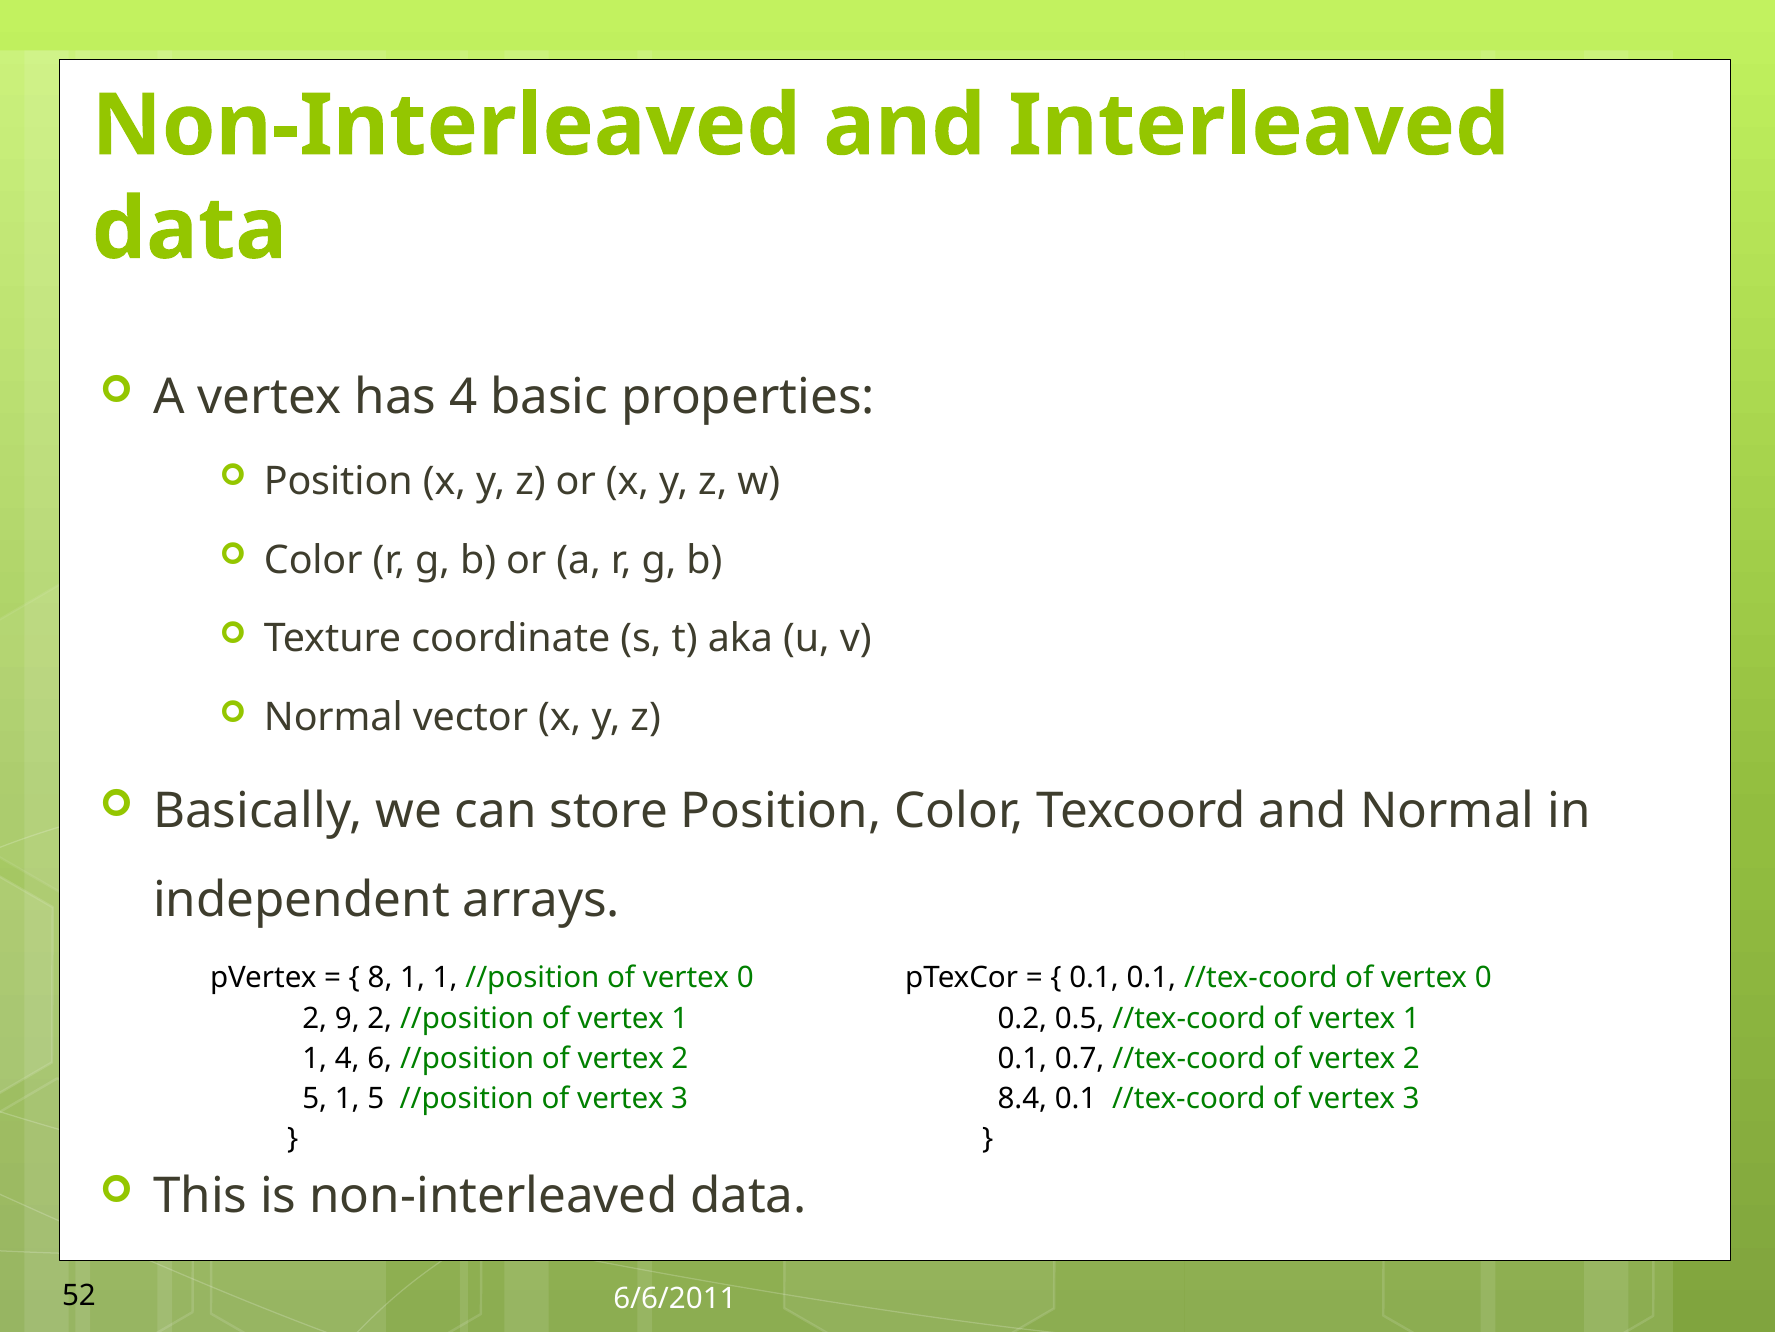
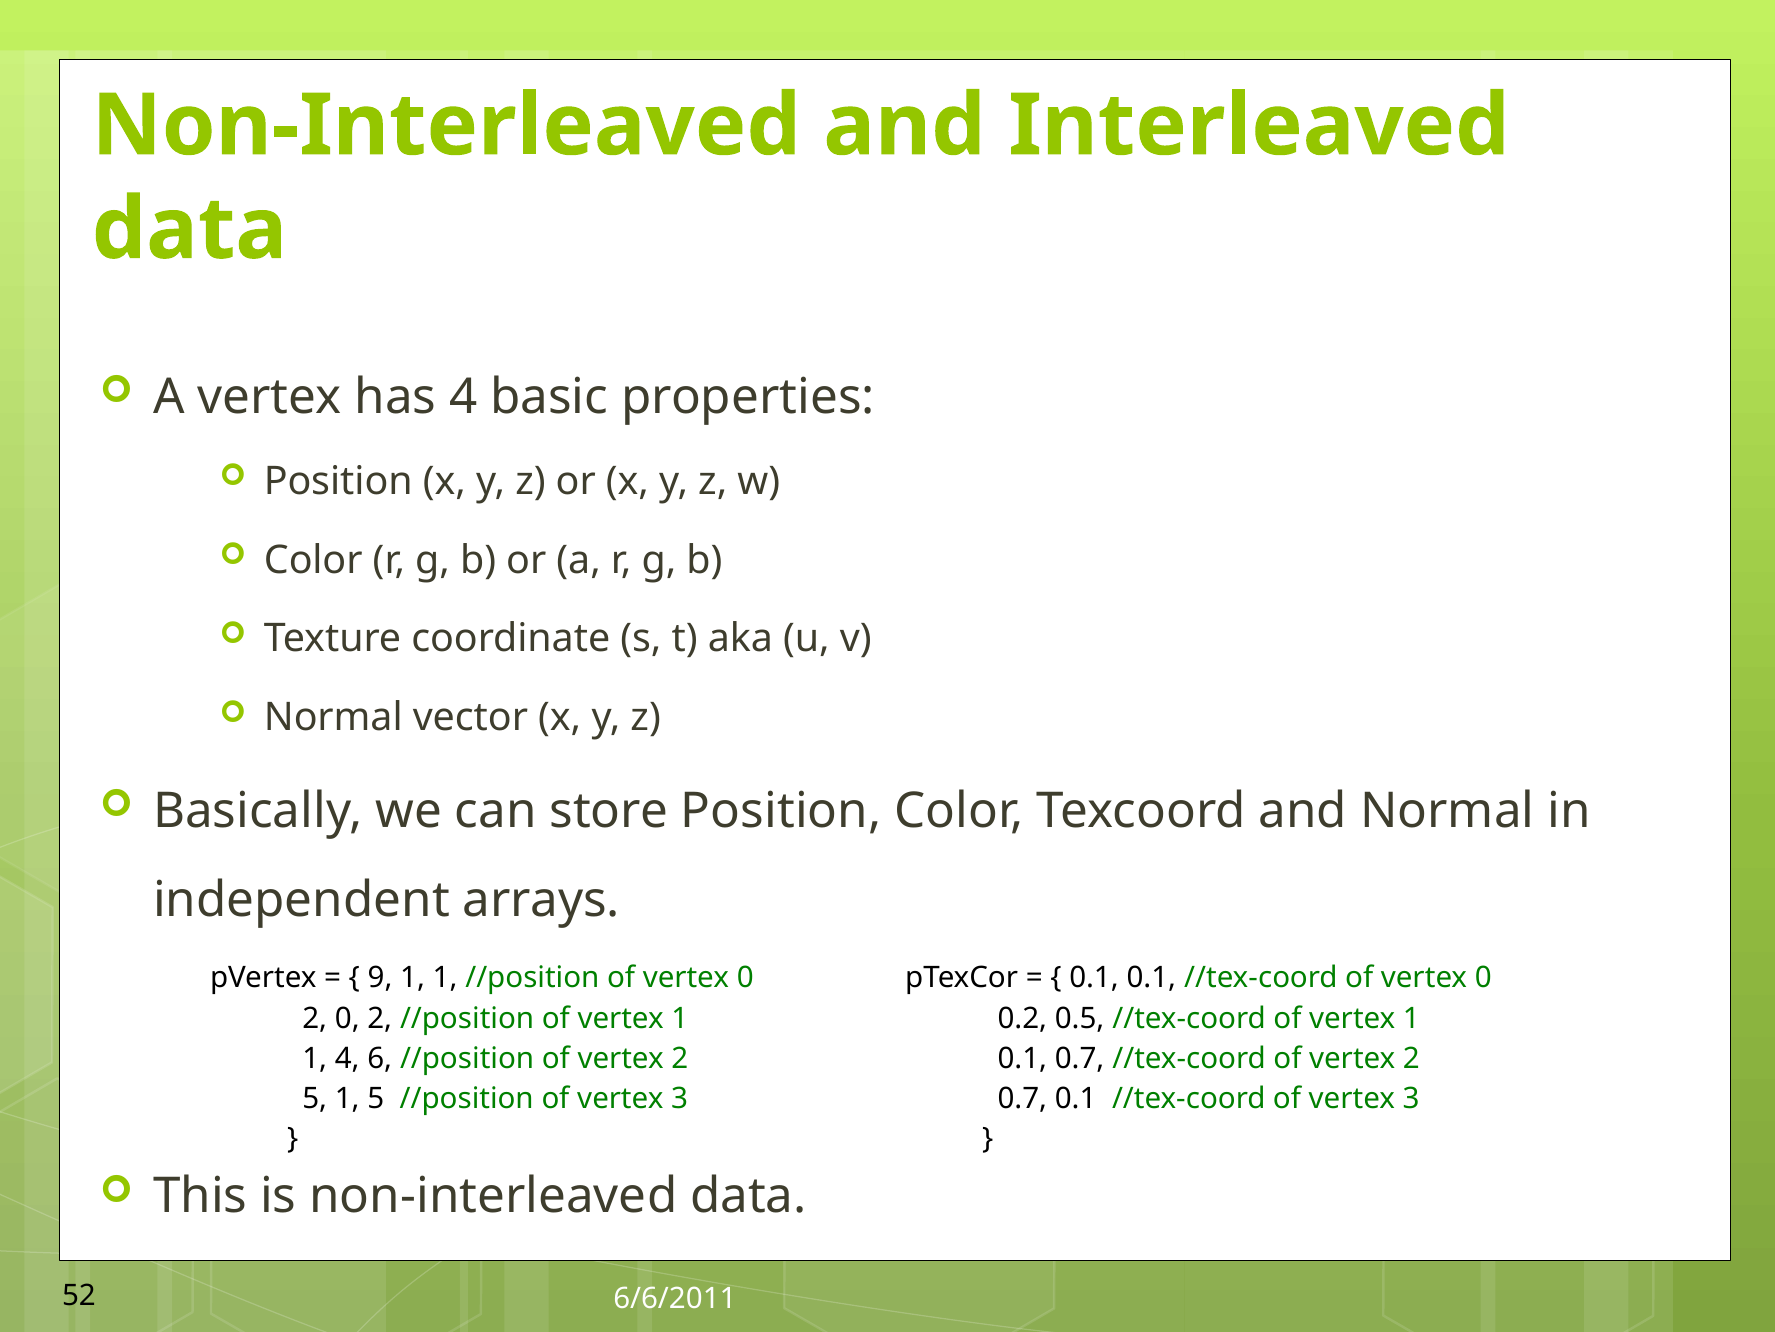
8: 8 -> 9 (380, 977)
2 9: 9 -> 0 (347, 1018)
8.4: 8.4 -> 0.7 (1022, 1098)
